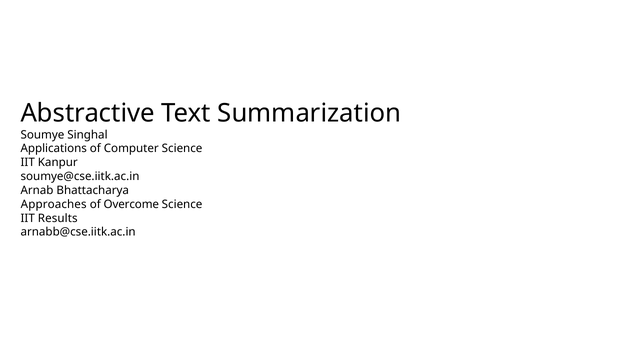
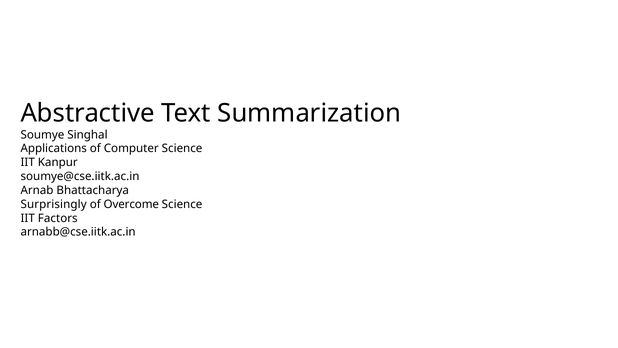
Approaches: Approaches -> Surprisingly (54, 204)
Results: Results -> Factors (58, 218)
